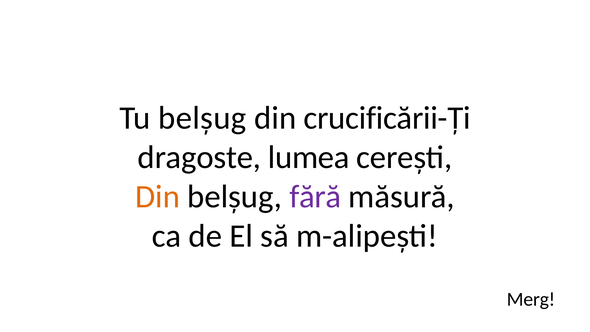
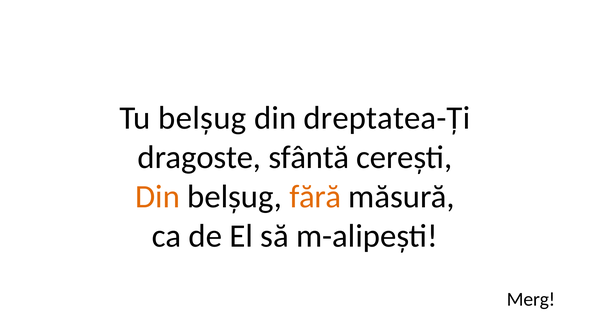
crucificării-Ți: crucificării-Ți -> dreptatea-Ți (387, 118)
lumea: lumea -> sfântă (309, 157)
fără colour: purple -> orange (315, 197)
